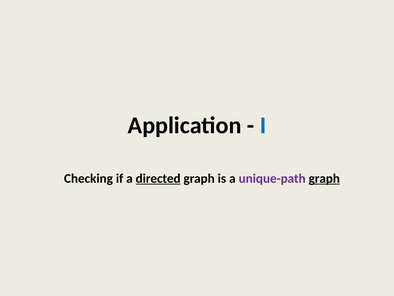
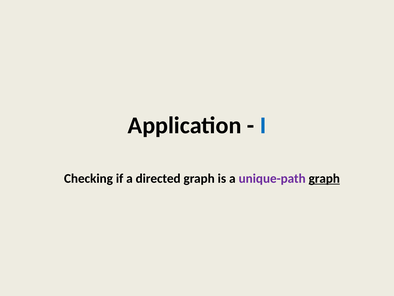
directed underline: present -> none (158, 178)
